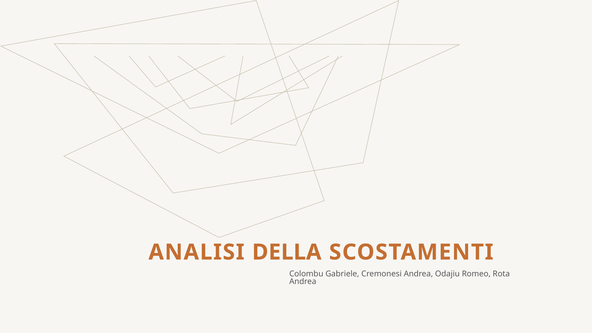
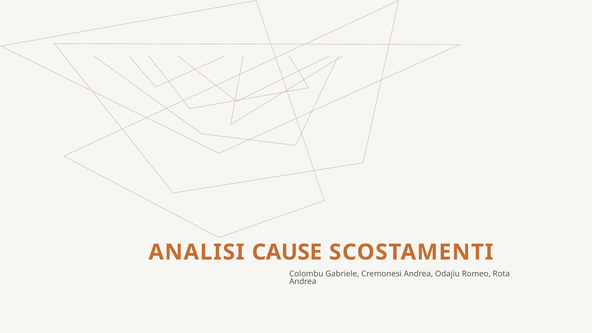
DELLA: DELLA -> CAUSE (287, 252)
